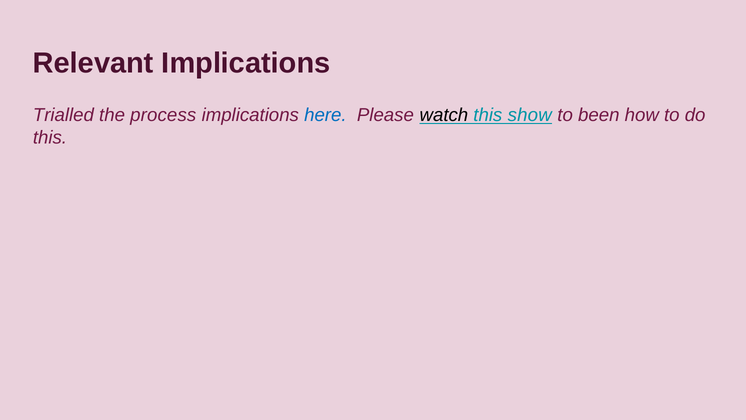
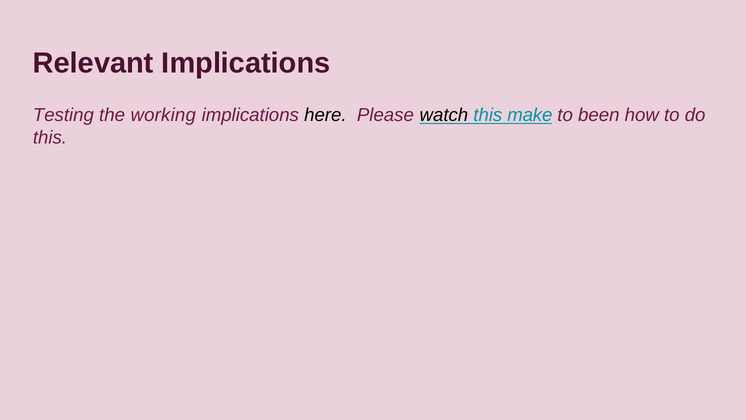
Trialled: Trialled -> Testing (63, 115)
process: process -> working (163, 115)
here colour: blue -> black (325, 115)
show: show -> make (530, 115)
